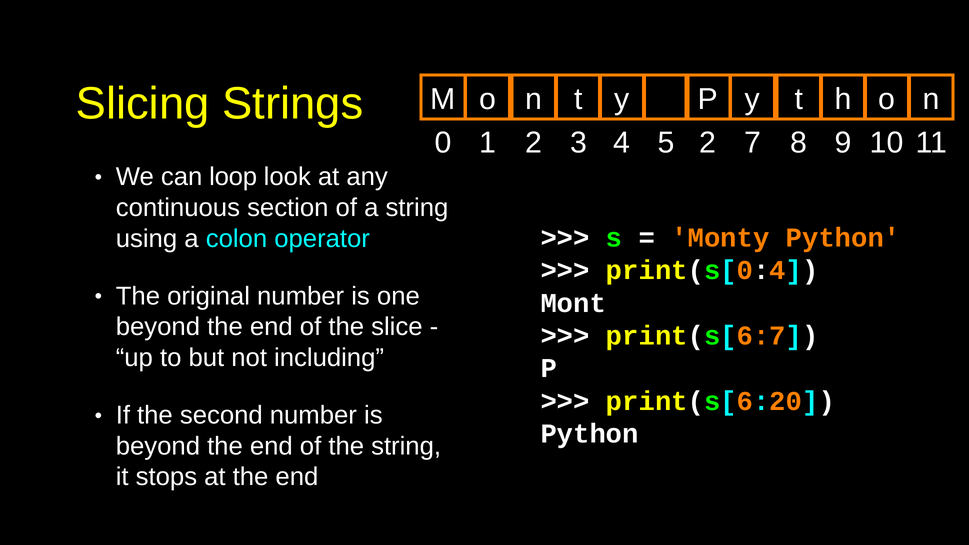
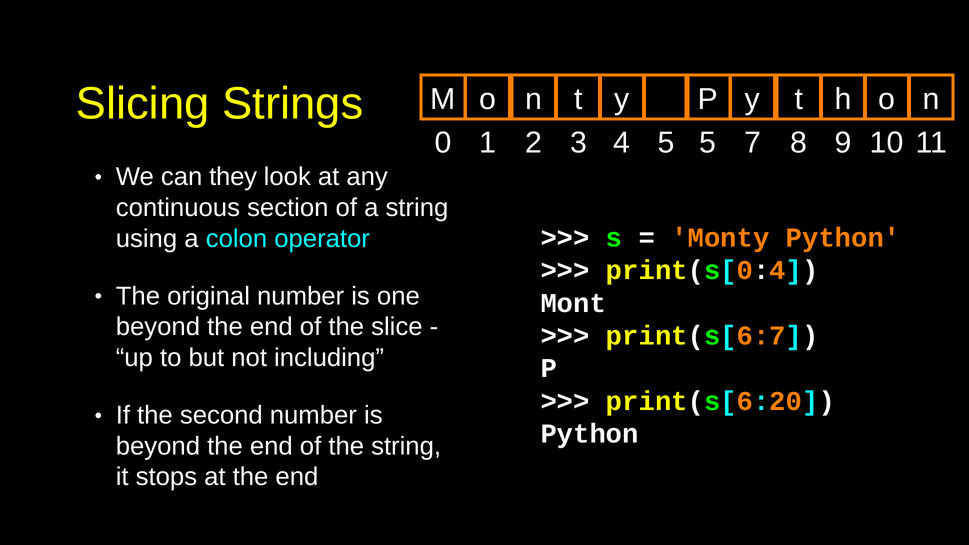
5 2: 2 -> 5 (708, 143)
loop: loop -> they (233, 177)
